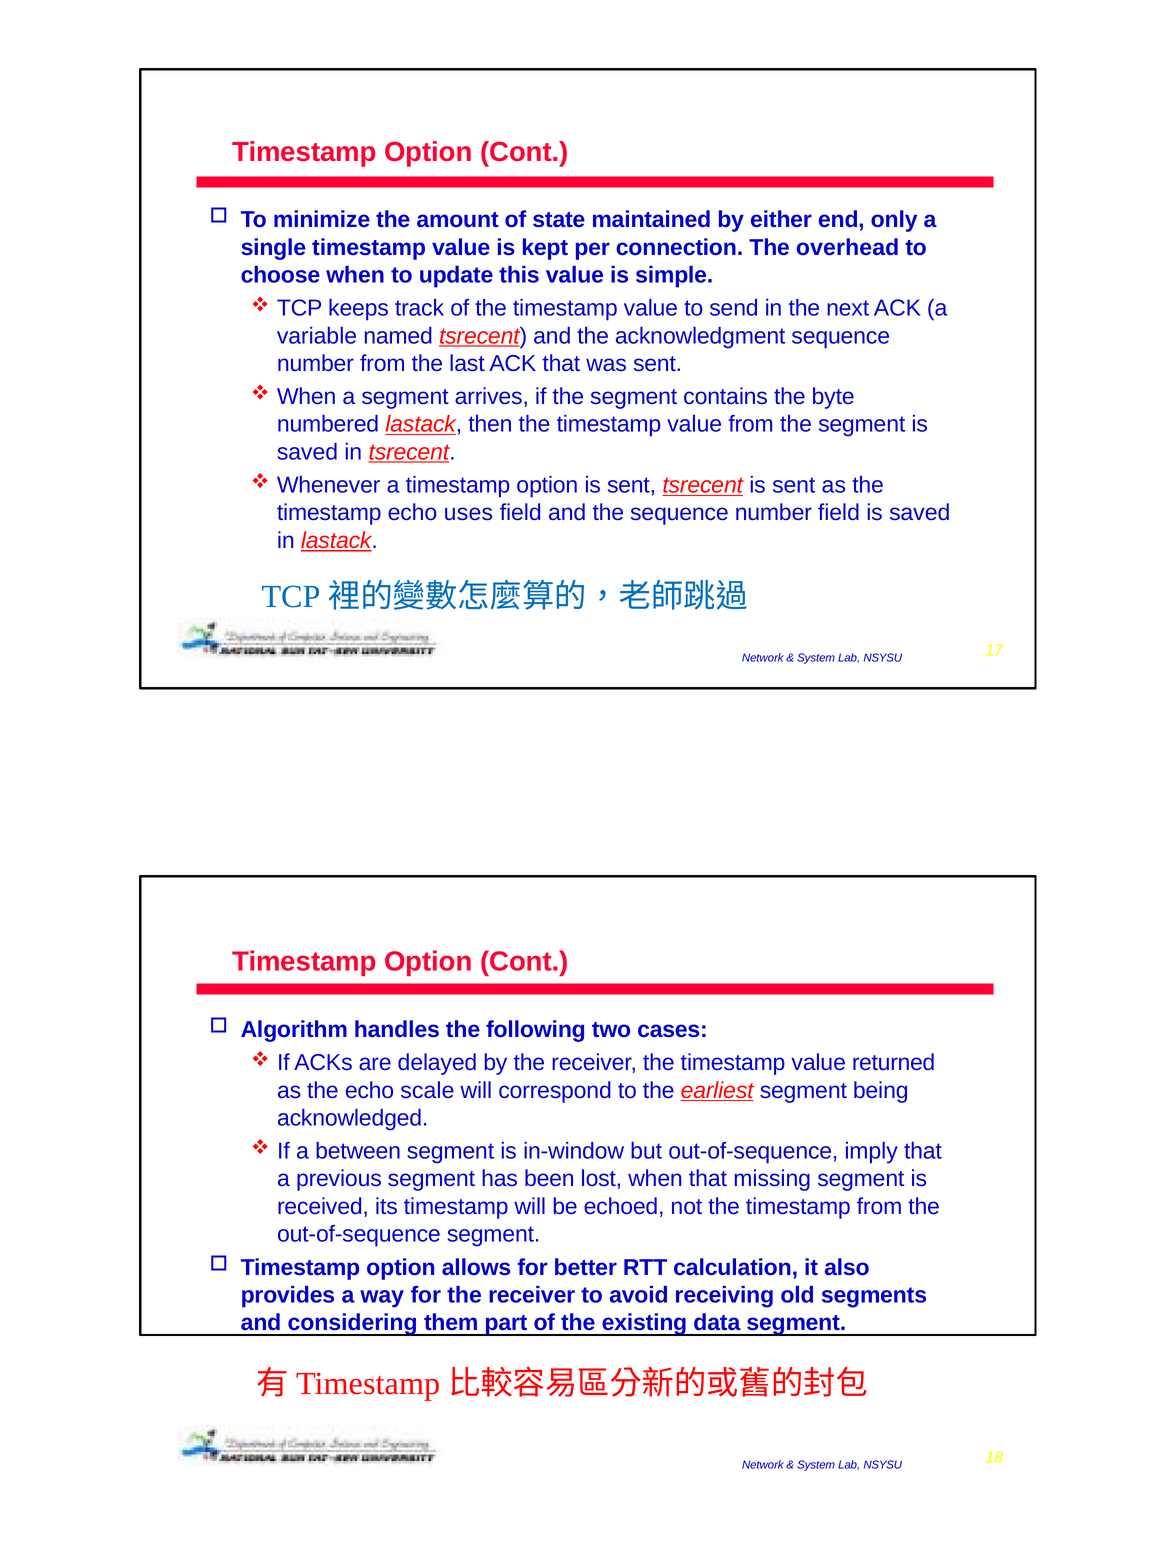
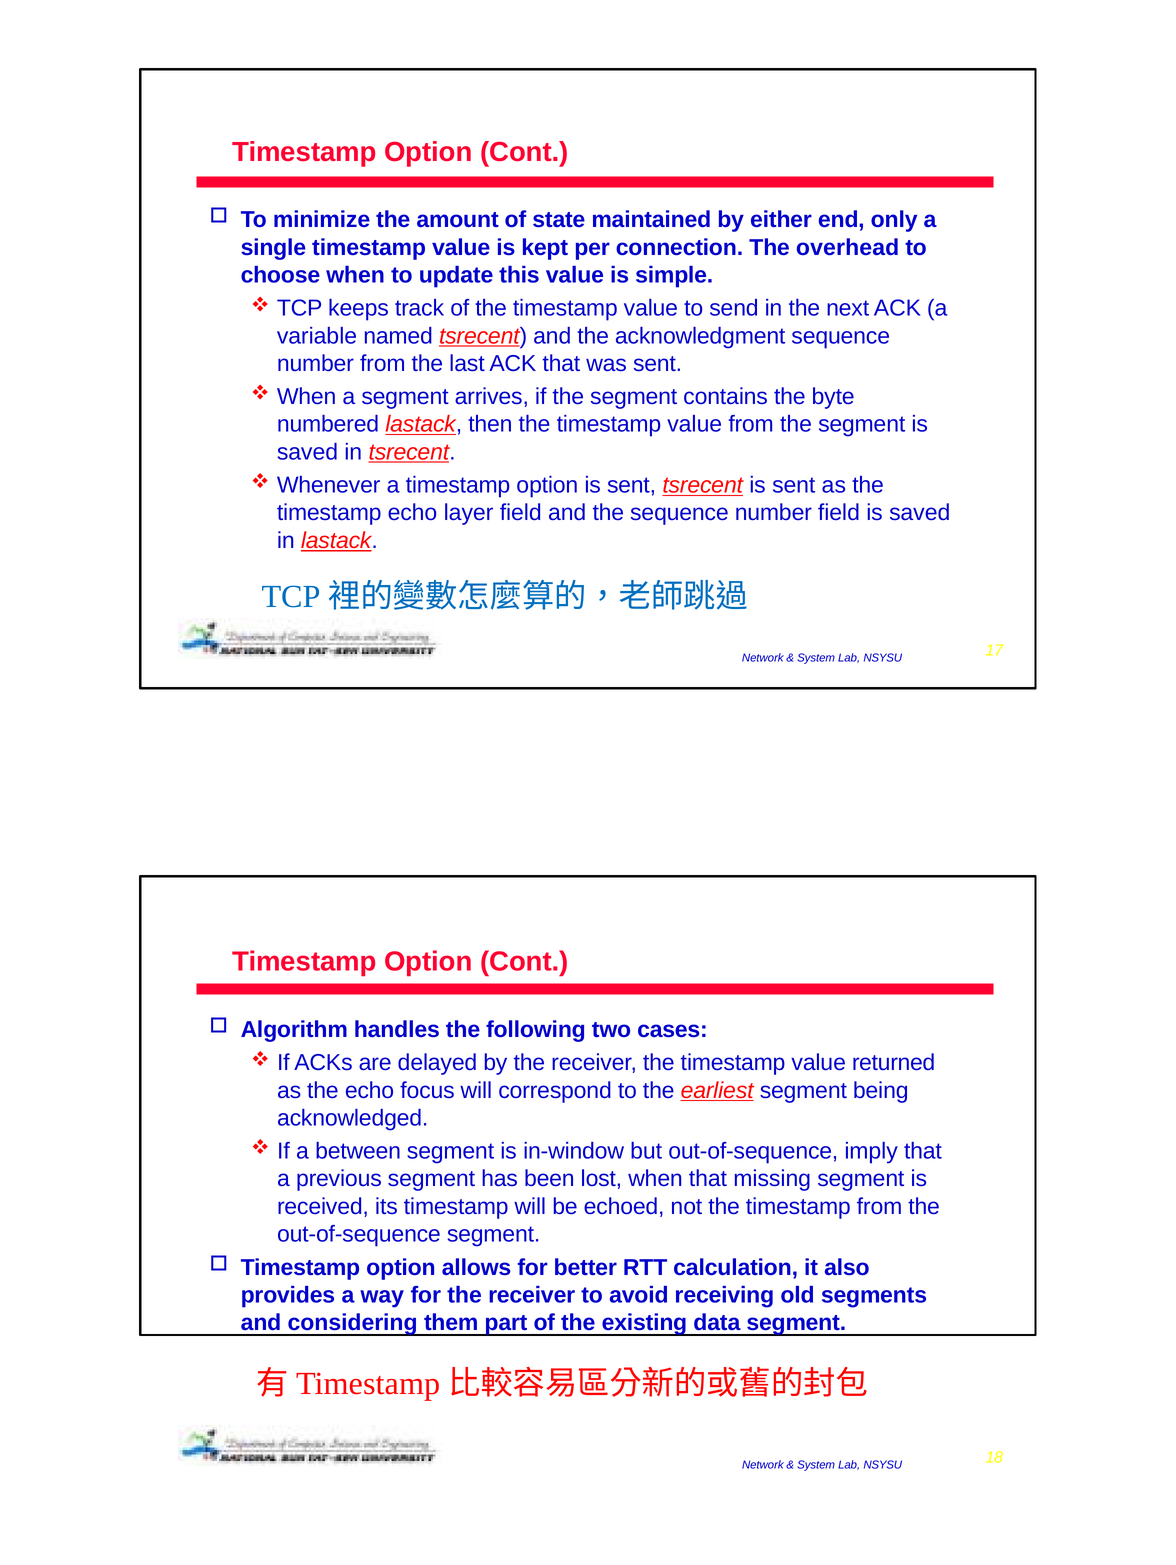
uses: uses -> layer (469, 513)
scale: scale -> focus (428, 1090)
